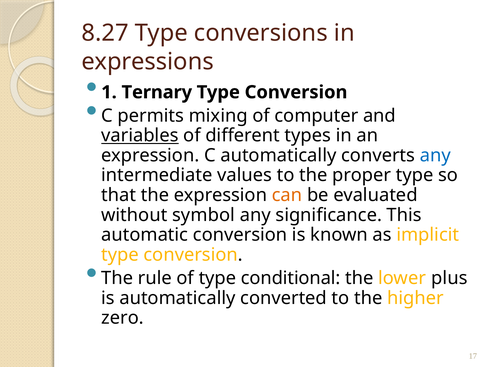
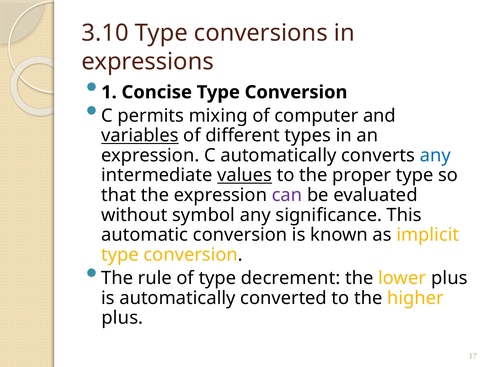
8.27: 8.27 -> 3.10 (105, 33)
Ternary: Ternary -> Concise (157, 92)
values underline: none -> present (245, 175)
can colour: orange -> purple (287, 195)
conditional: conditional -> decrement (291, 278)
zero: zero -> plus (122, 318)
